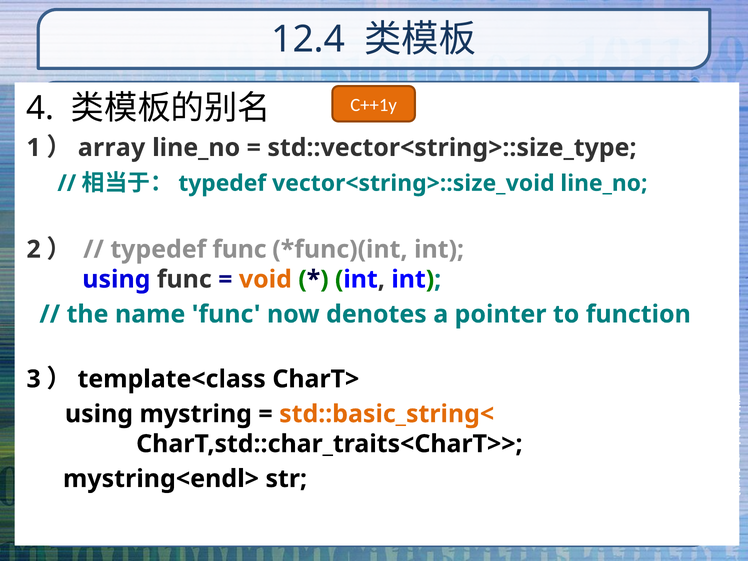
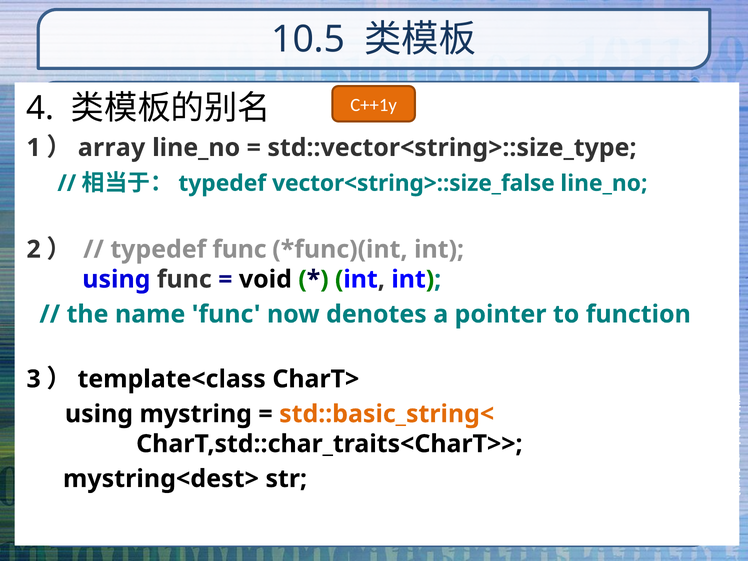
12.4: 12.4 -> 10.5 (308, 39)
vector<string>::size_void: vector<string>::size_void -> vector<string>::size_false (413, 183)
void colour: orange -> black (265, 279)
mystring<endl>: mystring<endl> -> mystring<dest> (161, 479)
